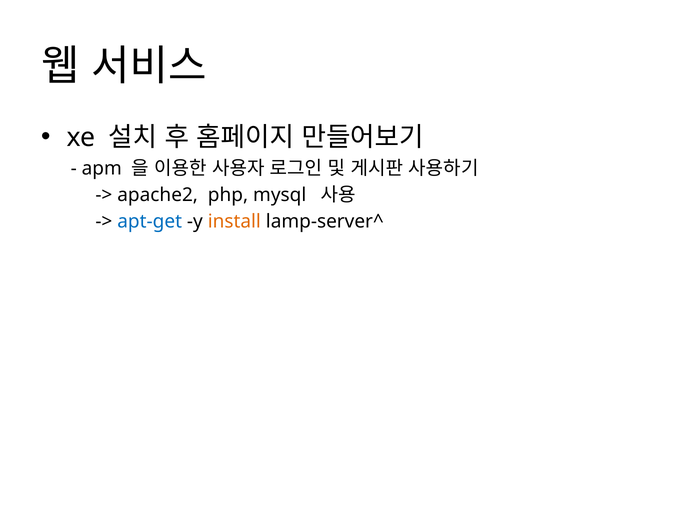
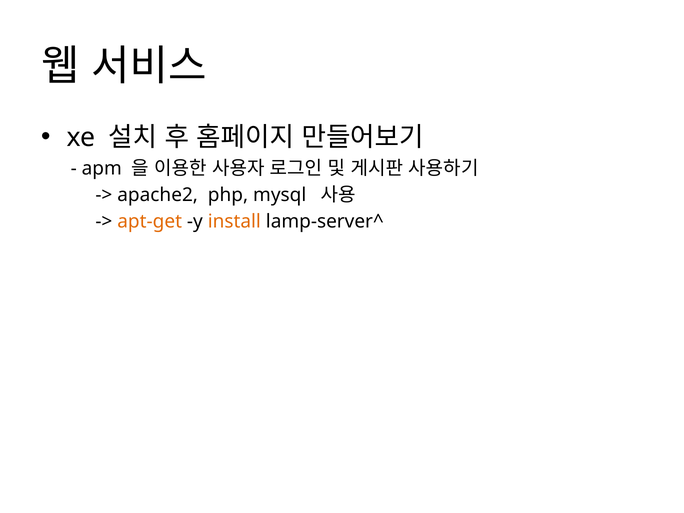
apt-get colour: blue -> orange (150, 222)
